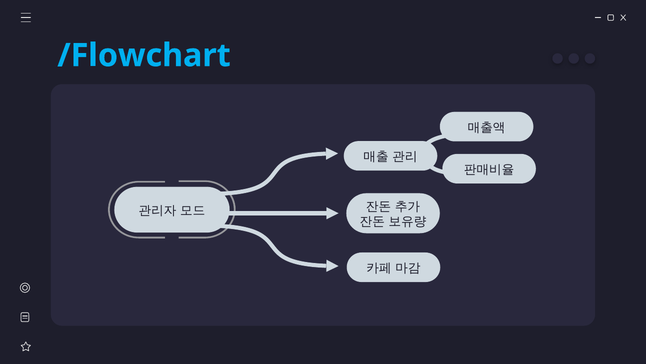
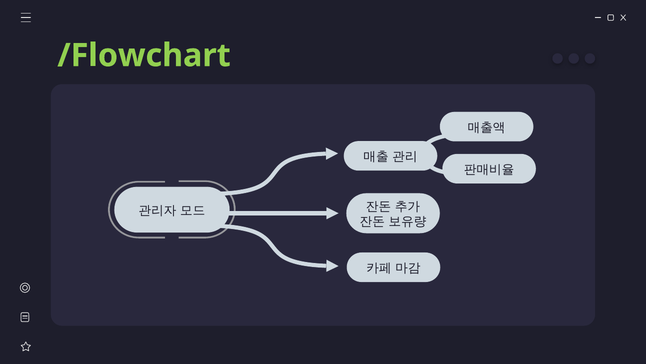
/Flowchart colour: light blue -> light green (144, 55)
